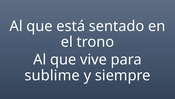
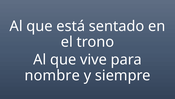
sublime: sublime -> nombre (52, 75)
